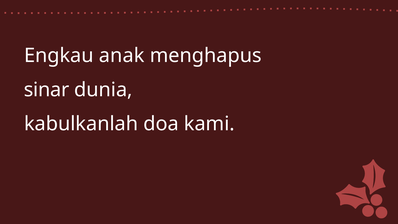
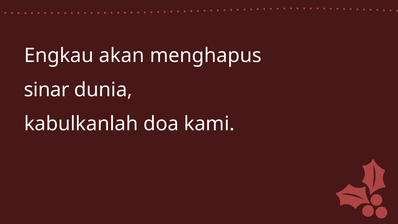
anak: anak -> akan (122, 56)
